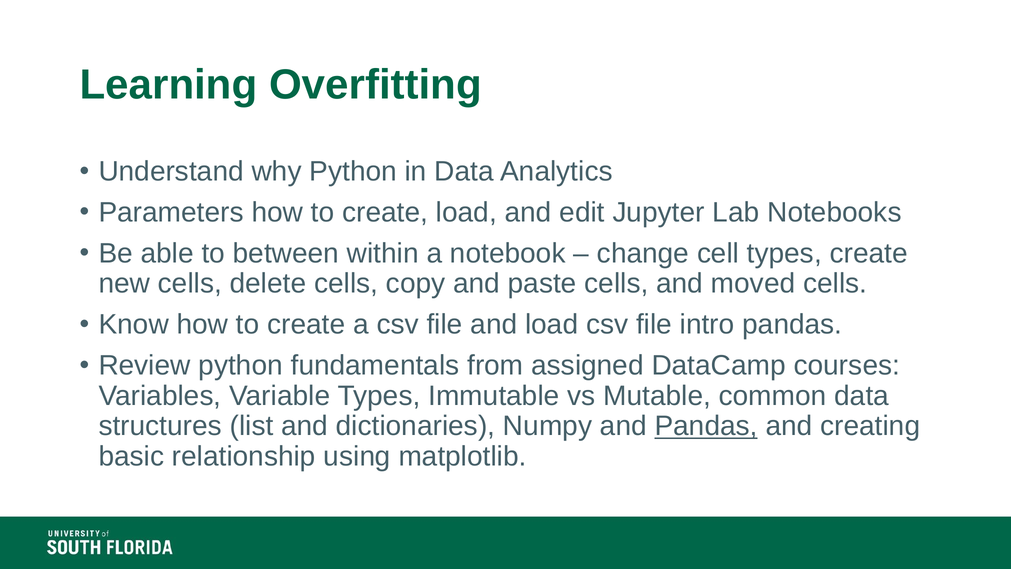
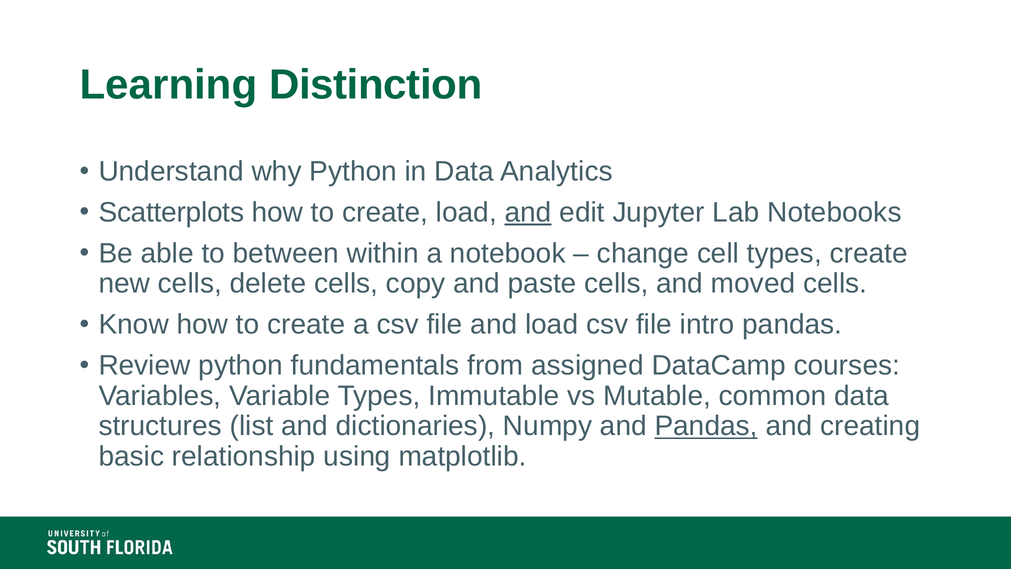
Overfitting: Overfitting -> Distinction (376, 85)
Parameters: Parameters -> Scatterplots (171, 212)
and underline: none -> present (528, 212)
